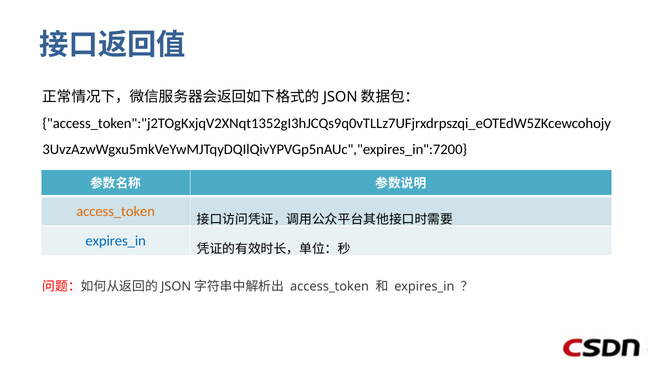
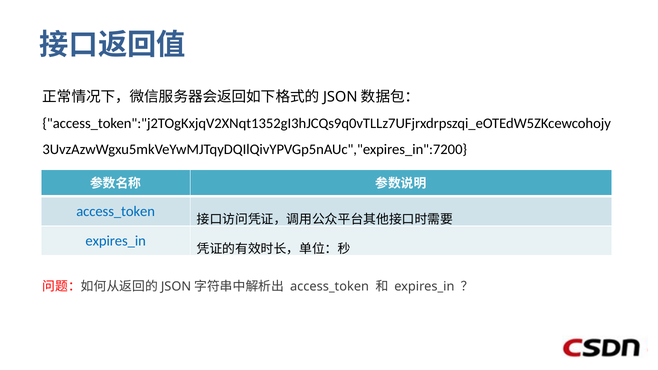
access_token colour: orange -> blue (116, 211)
